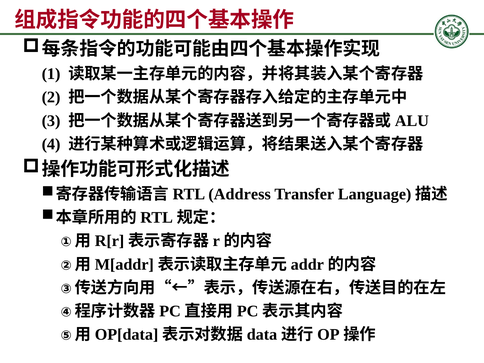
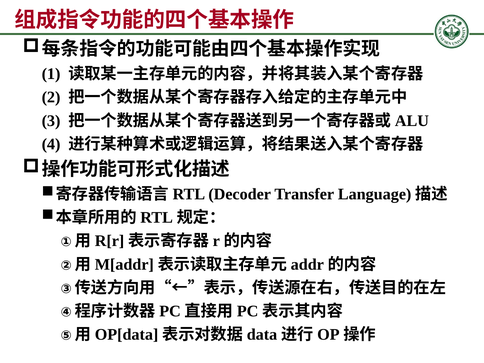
Address: Address -> Decoder (240, 194)
